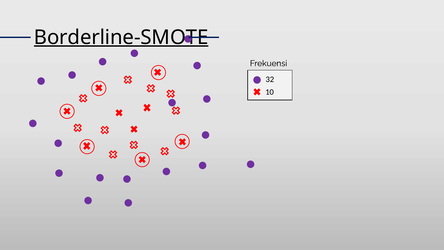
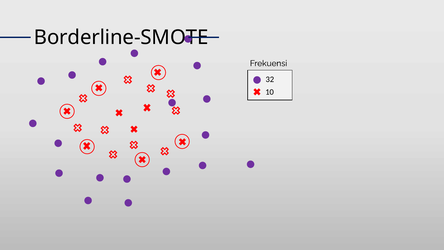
Borderline-SMOTE underline: present -> none (121, 37)
